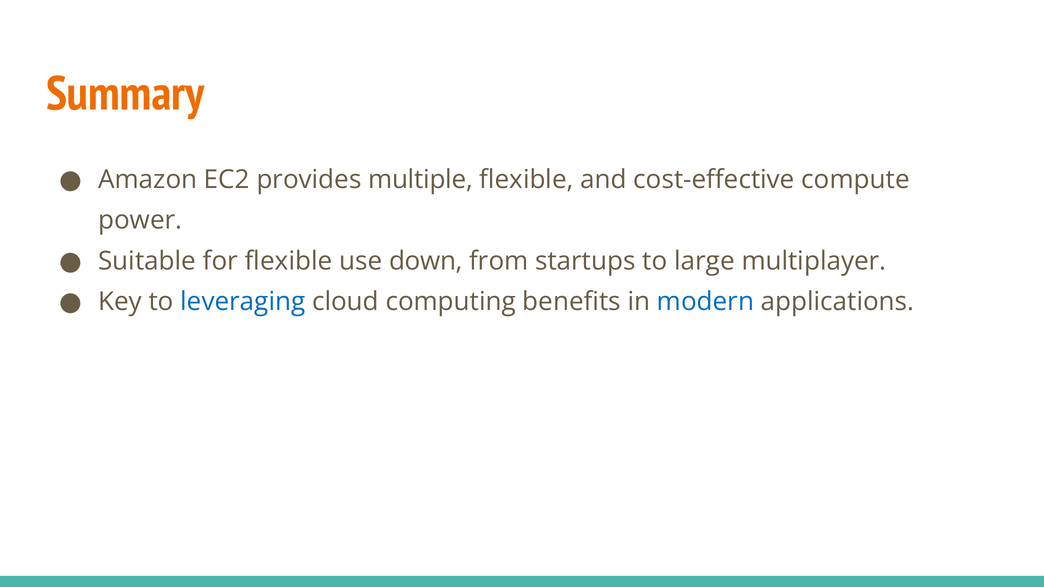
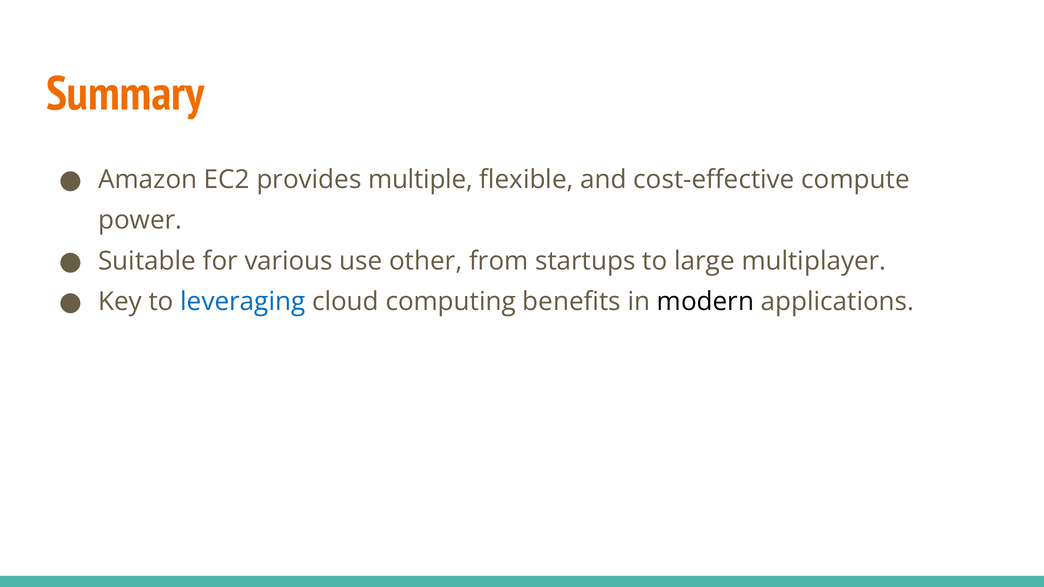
for flexible: flexible -> various (289, 261)
down: down -> other (426, 261)
modern colour: blue -> black (705, 302)
